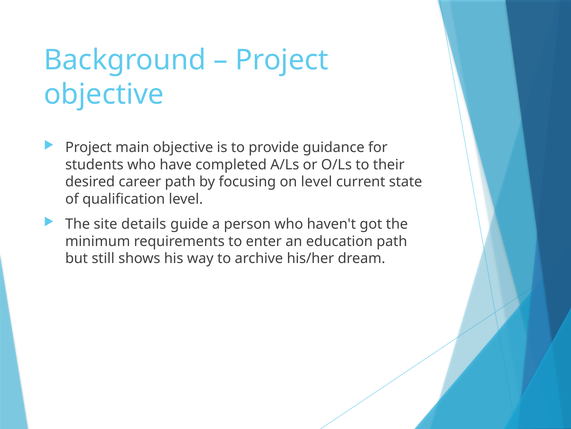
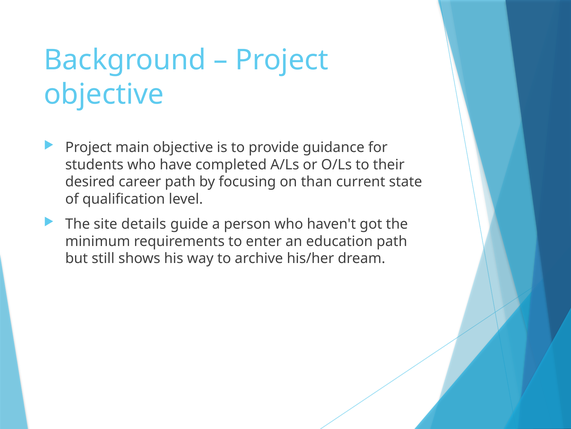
on level: level -> than (317, 182)
